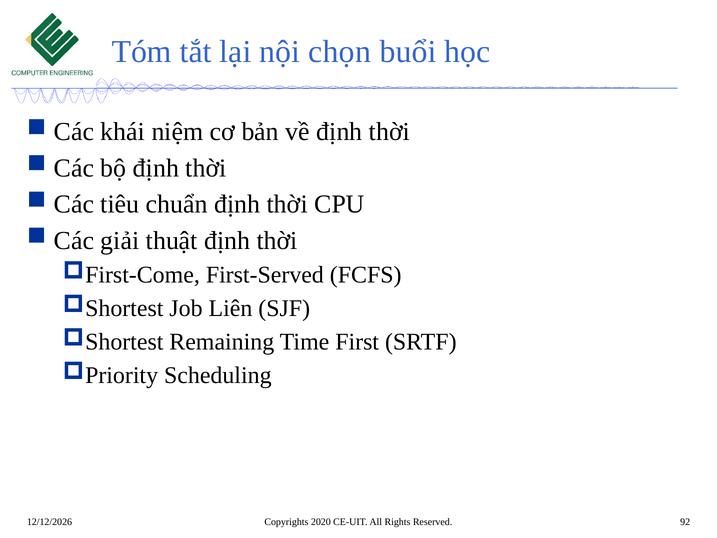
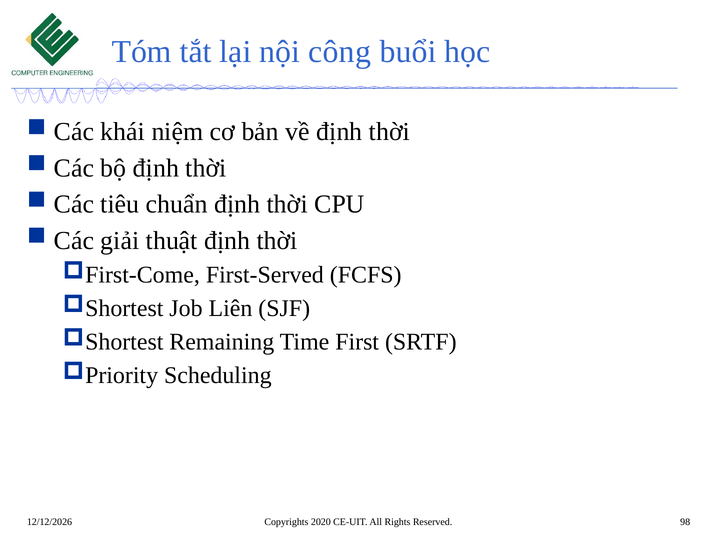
chọn: chọn -> công (340, 52)
92: 92 -> 98 (685, 522)
